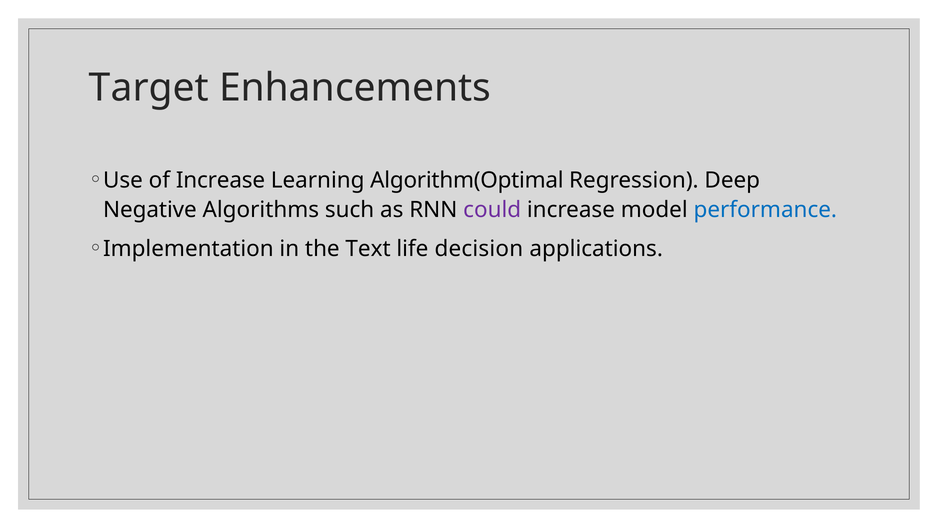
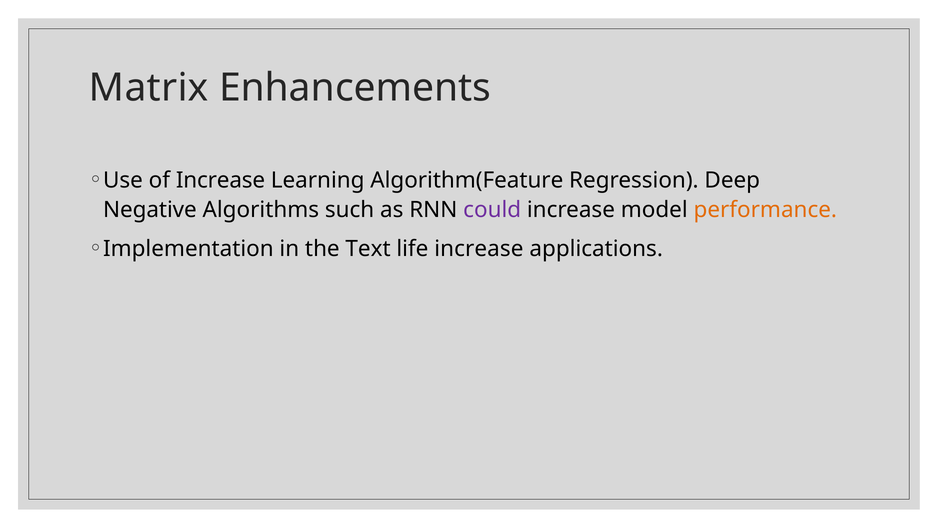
Target: Target -> Matrix (149, 88)
Algorithm(Optimal: Algorithm(Optimal -> Algorithm(Feature (467, 180)
performance colour: blue -> orange (765, 210)
life decision: decision -> increase (479, 248)
